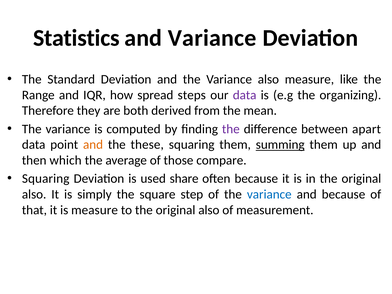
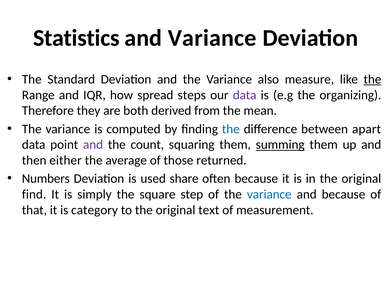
the underline: none -> present (372, 79)
the colour: purple -> blue (231, 129)
and colour: orange -> purple (93, 145)
these: these -> count (147, 145)
which: which -> either (66, 160)
compare: compare -> returned (221, 160)
Squaring: Squaring -> Numbers (46, 179)
also: also -> find (34, 194)
is measure: measure -> category (95, 210)
to the original also: also -> text (209, 210)
